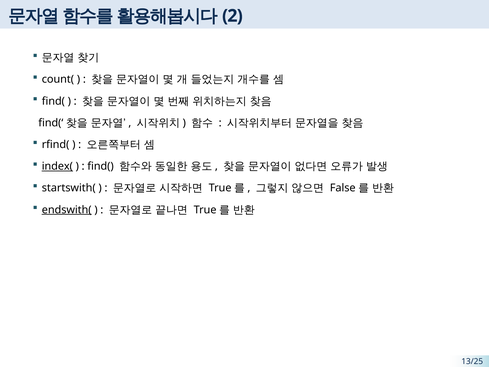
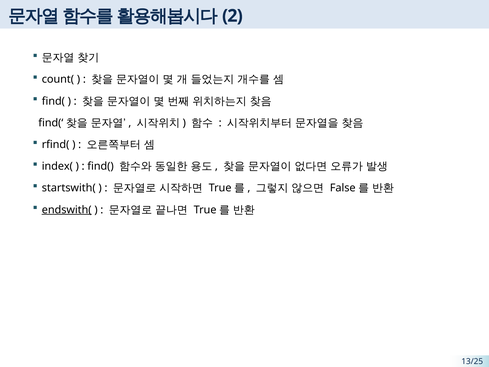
index( underline: present -> none (57, 166)
